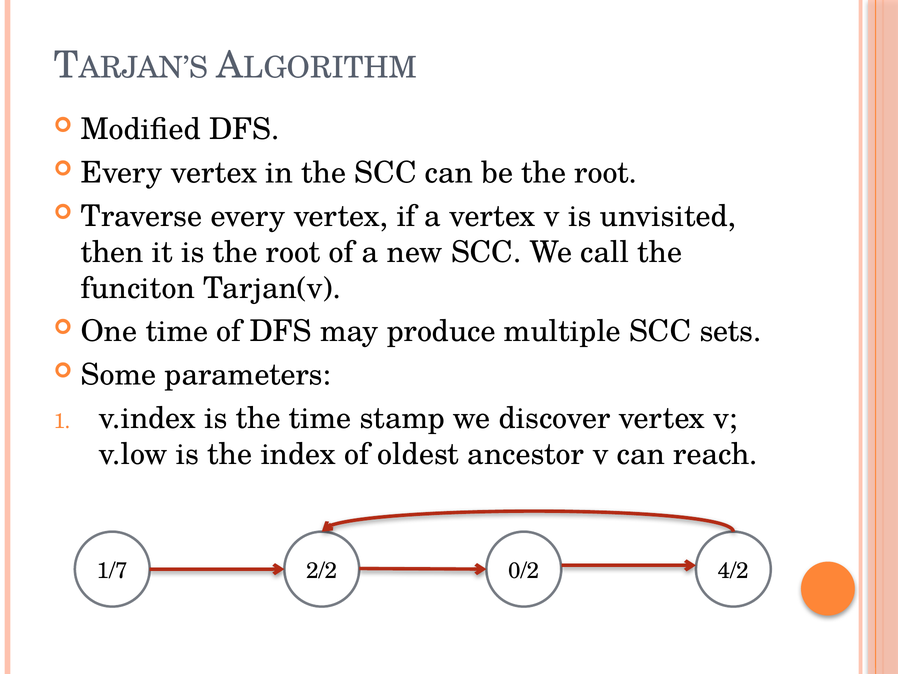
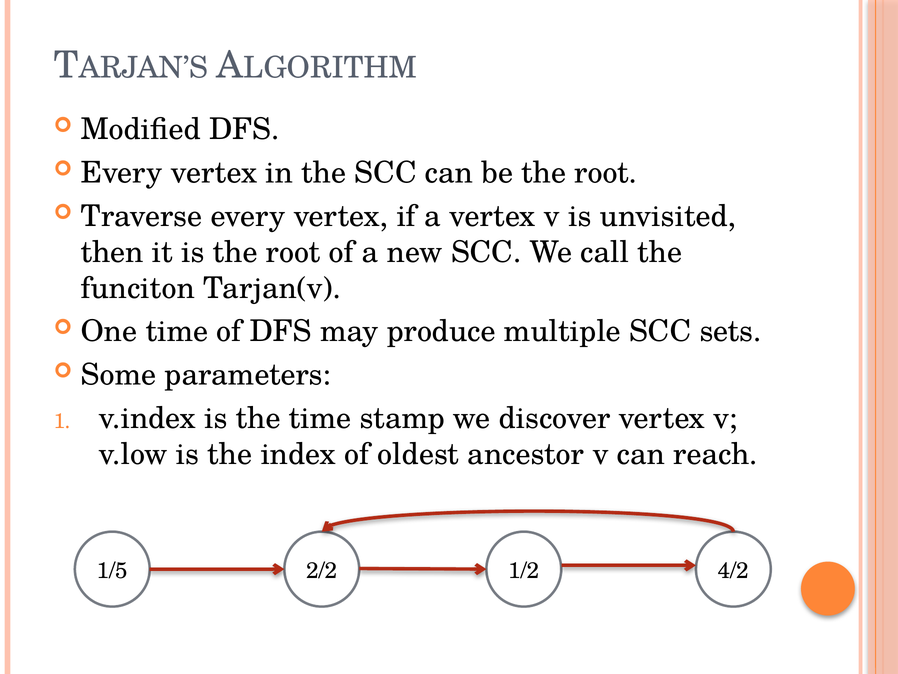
1/7: 1/7 -> 1/5 (112, 570)
0/2: 0/2 -> 1/2 (524, 570)
